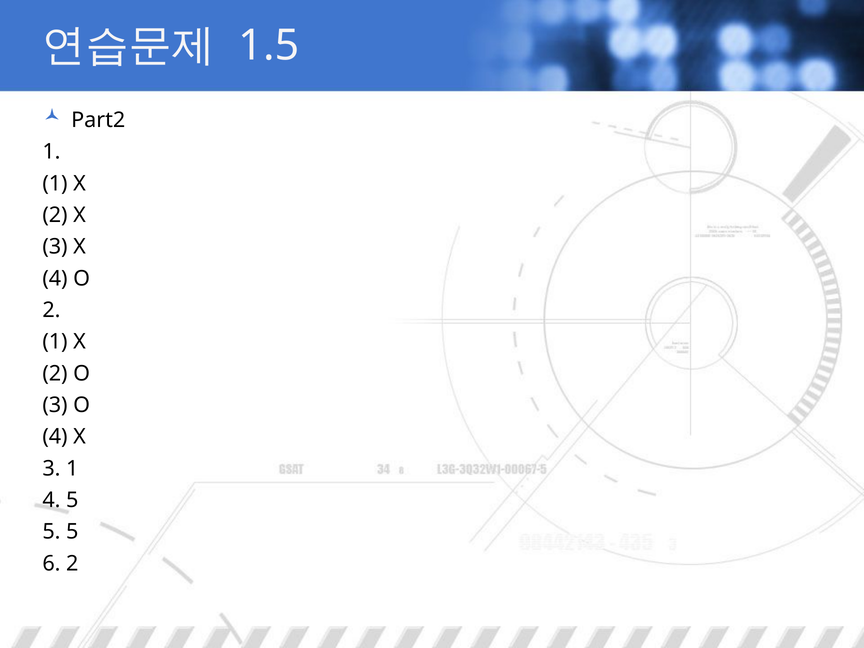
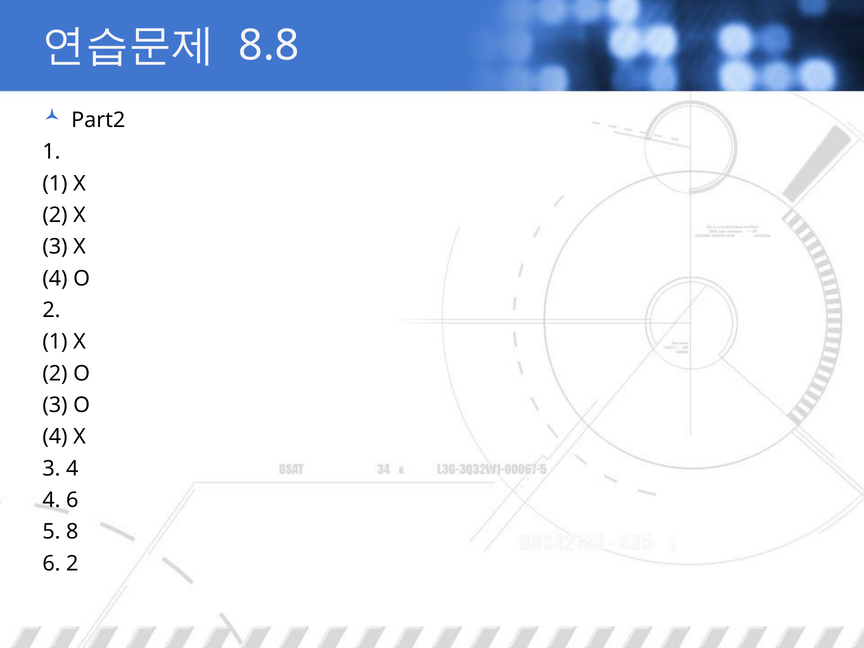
1.5: 1.5 -> 8.8 (269, 46)
3 1: 1 -> 4 (72, 468)
4 5: 5 -> 6 (72, 500)
5: 5 -> 8 (72, 532)
